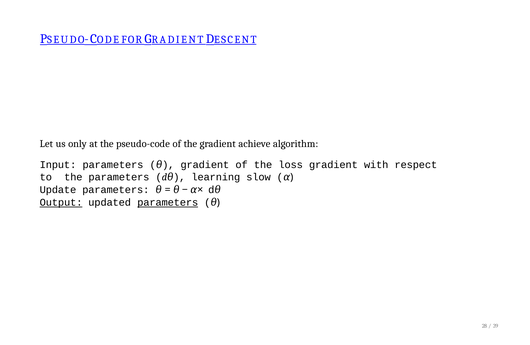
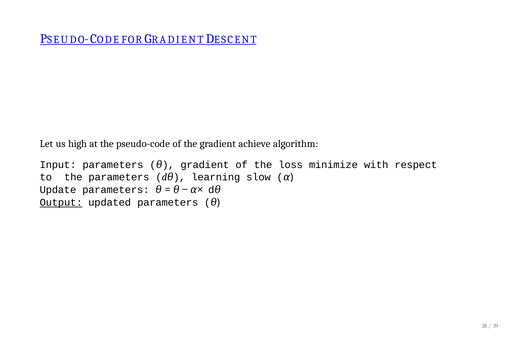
only: only -> high (78, 144)
loss gradient: gradient -> minimize (333, 165)
parameters underline: present -> none (168, 202)
